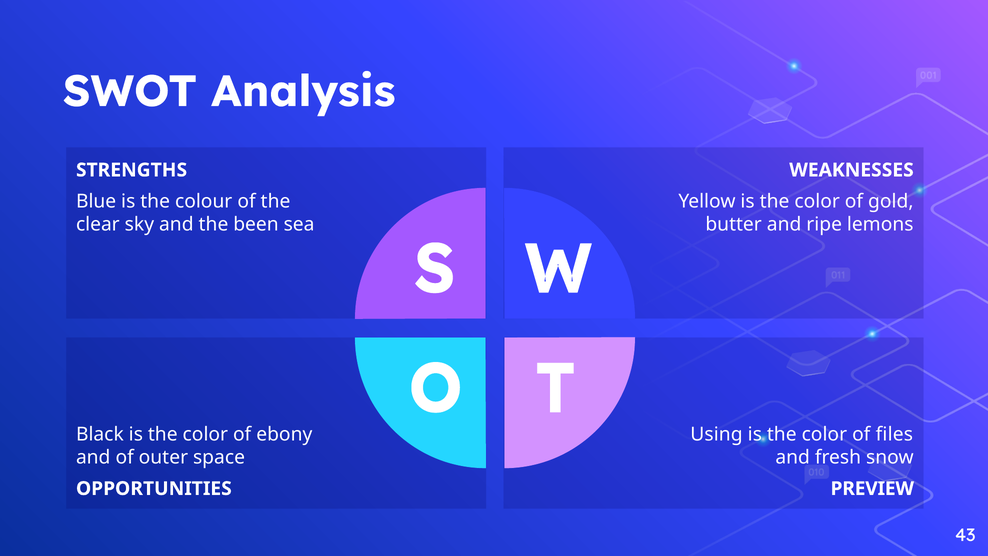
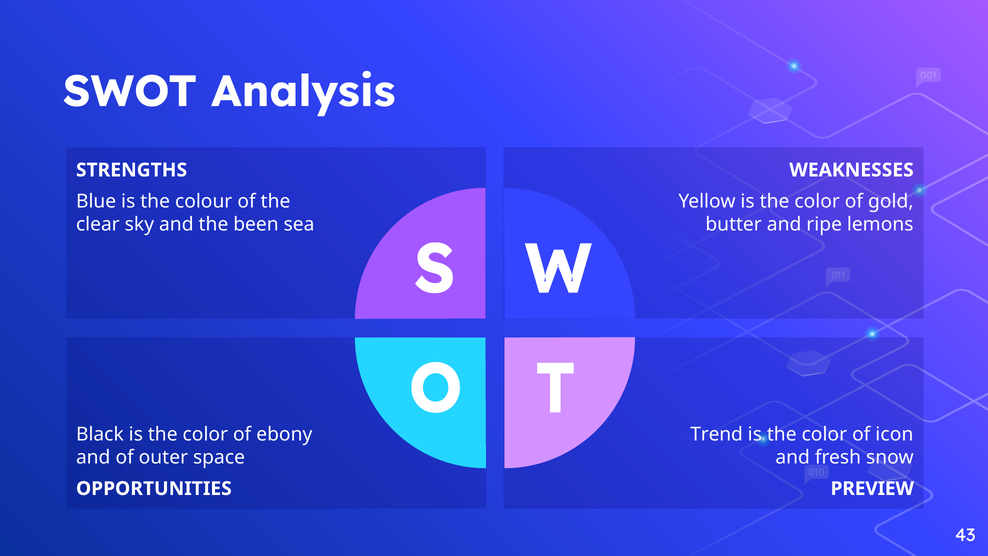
Using: Using -> Trend (717, 434)
files: files -> icon (894, 434)
